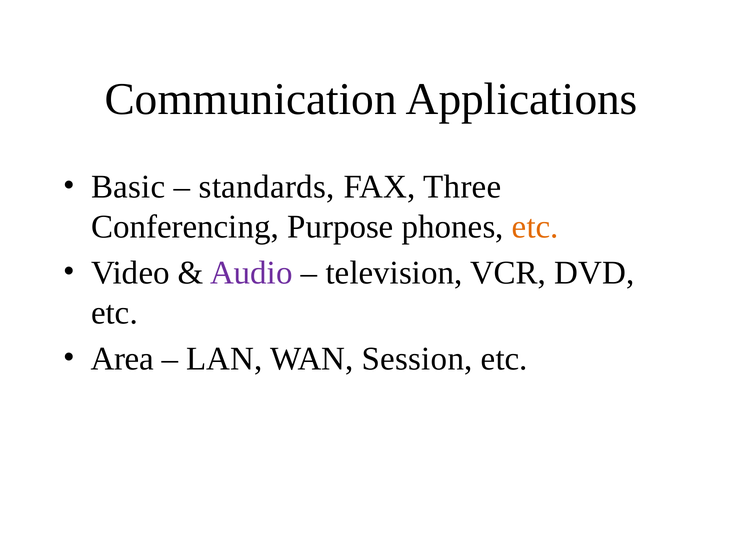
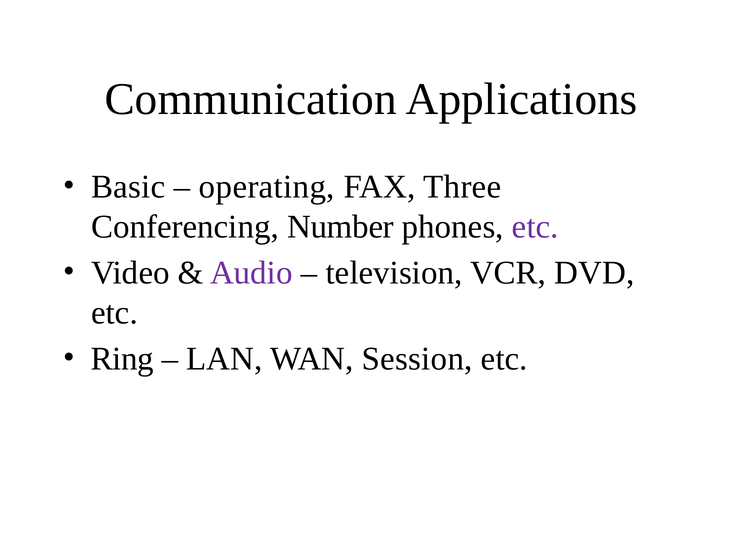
standards: standards -> operating (267, 187)
Purpose: Purpose -> Number (341, 226)
etc colour: orange -> purple (535, 226)
Area: Area -> Ring (122, 359)
